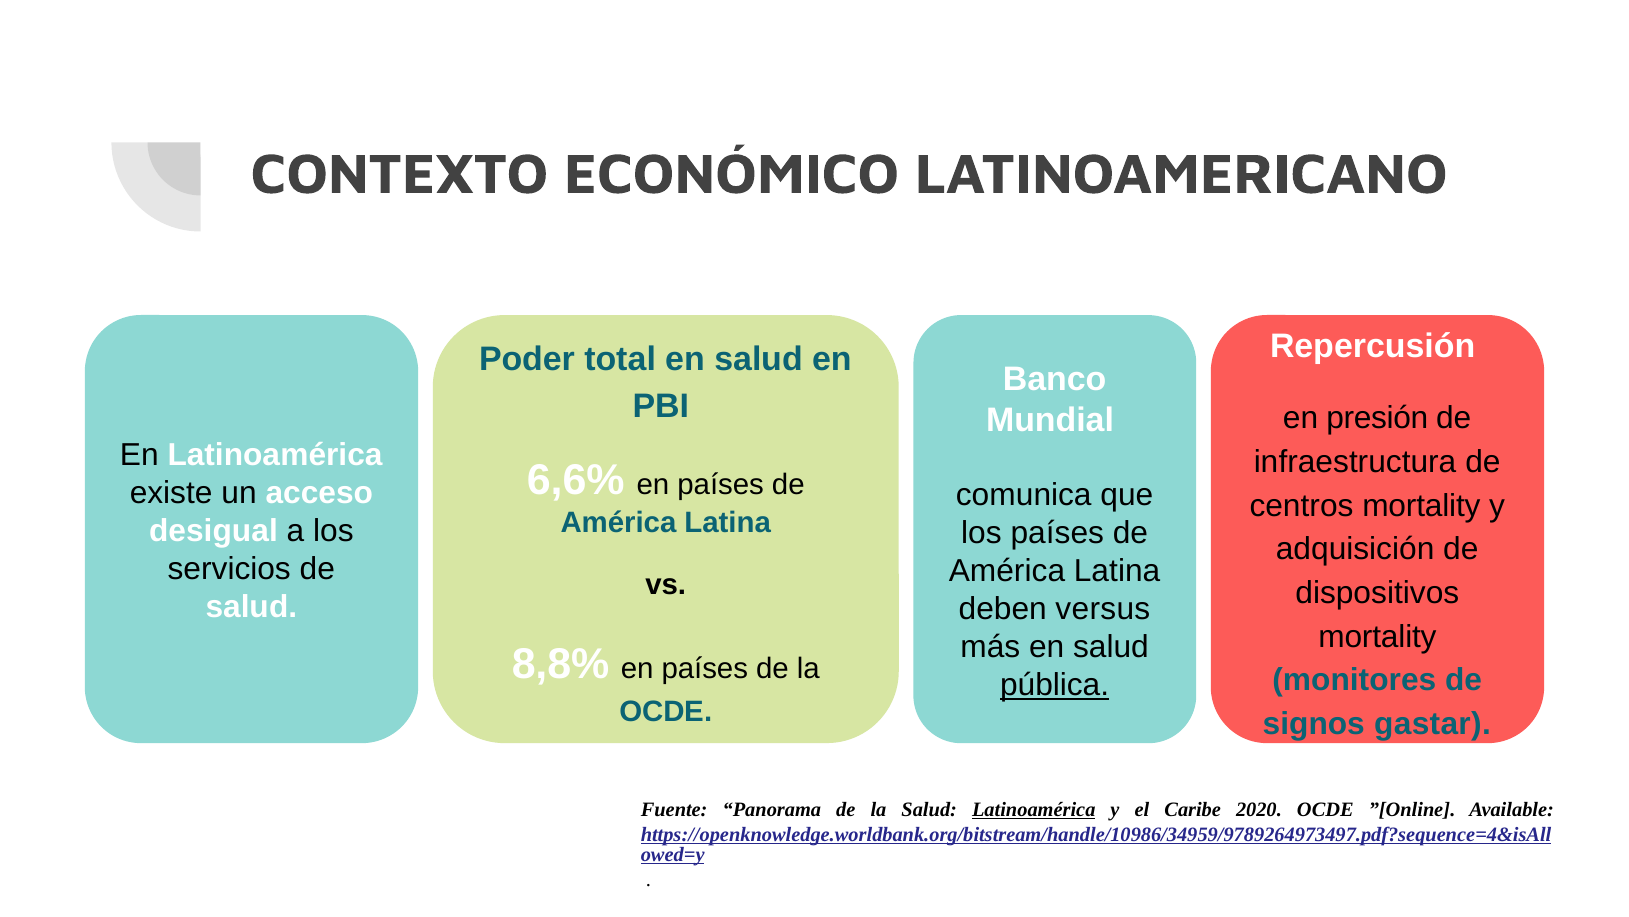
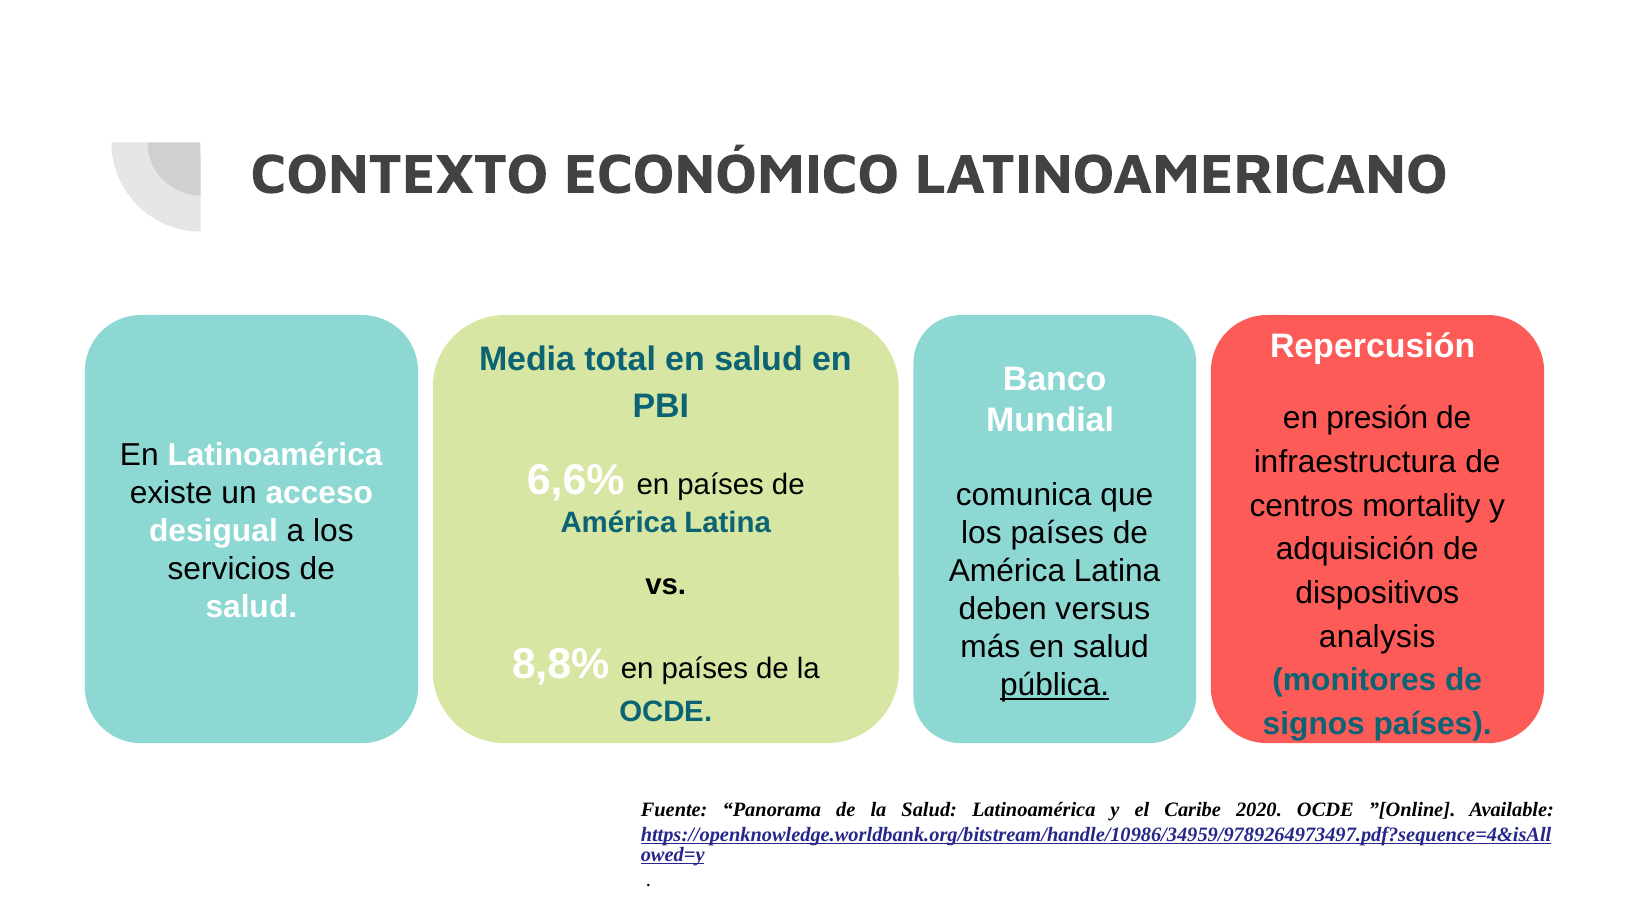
Poder: Poder -> Media (527, 359)
mortality: mortality -> analysis (1377, 636)
signos gastar: gastar -> países (1433, 724)
Latinoamérica underline: present -> none (1034, 809)
